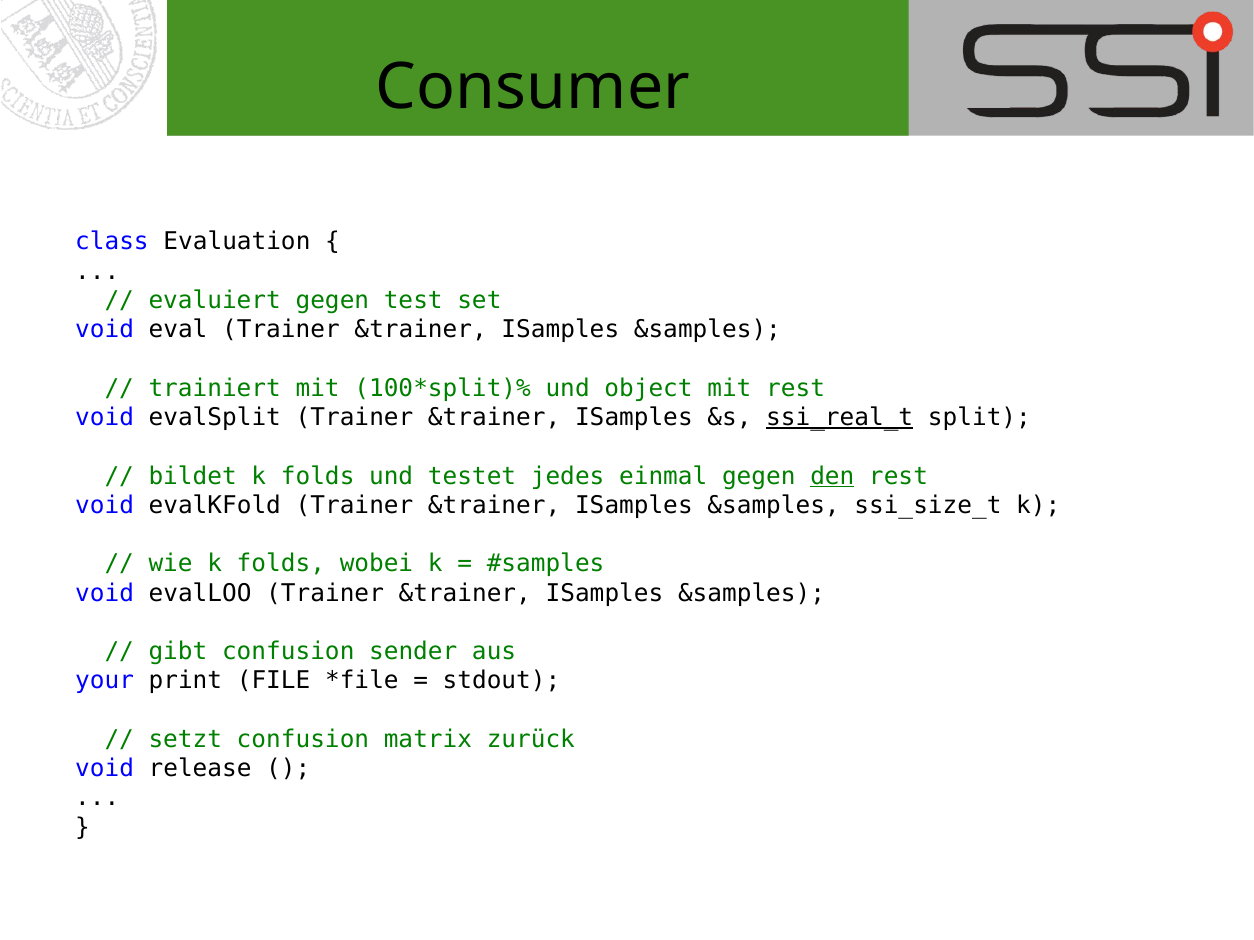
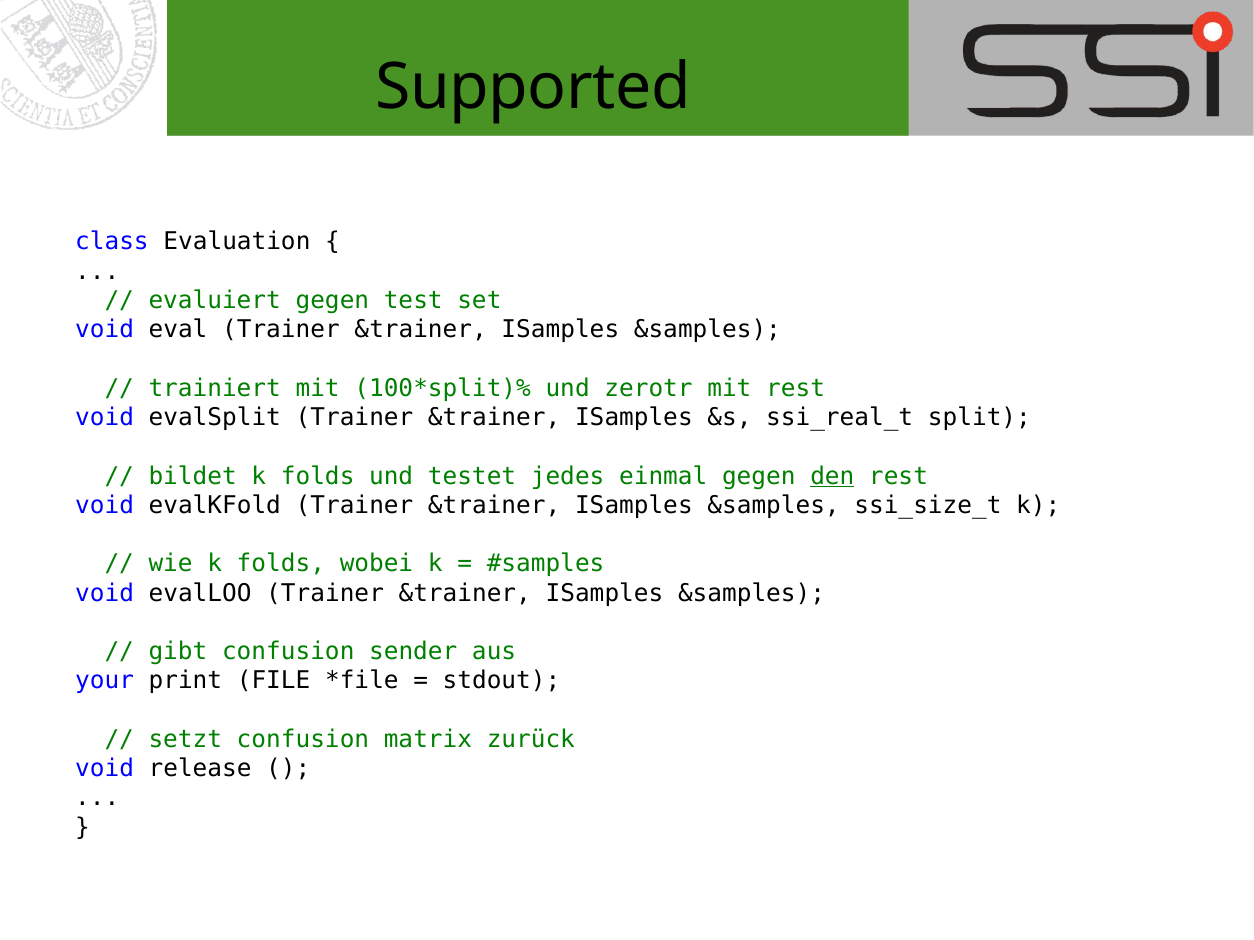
Consumer: Consumer -> Supported (533, 87)
object: object -> zerotr (648, 388)
ssi_real_t underline: present -> none (840, 418)
